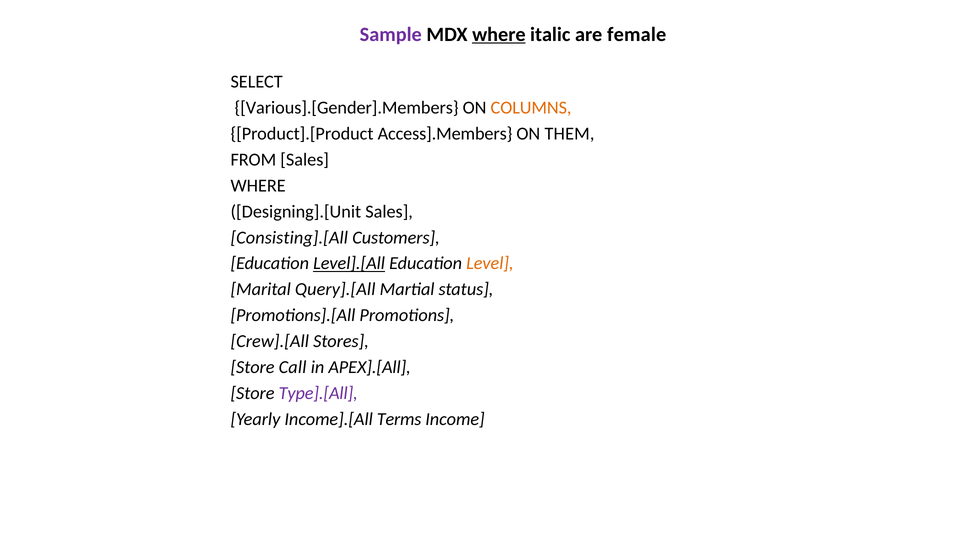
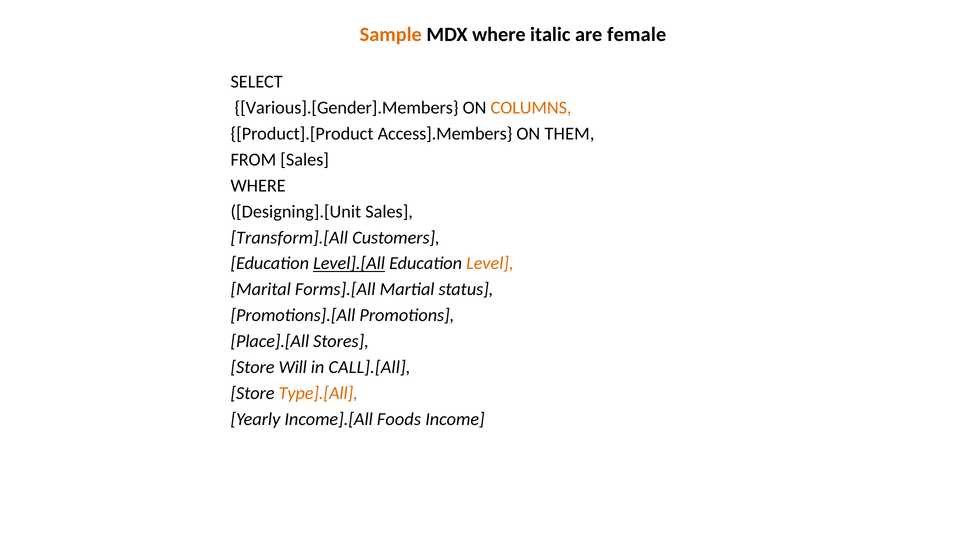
Sample colour: purple -> orange (391, 34)
where underline: present -> none (499, 34)
Consisting].[All: Consisting].[All -> Transform].[All (289, 237)
Query].[All: Query].[All -> Forms].[All (335, 289)
Crew].[All: Crew].[All -> Place].[All (270, 341)
Call: Call -> Will (293, 367)
APEX].[All: APEX].[All -> CALL].[All (369, 367)
Type].[All colour: purple -> orange (318, 393)
Terms: Terms -> Foods (399, 419)
